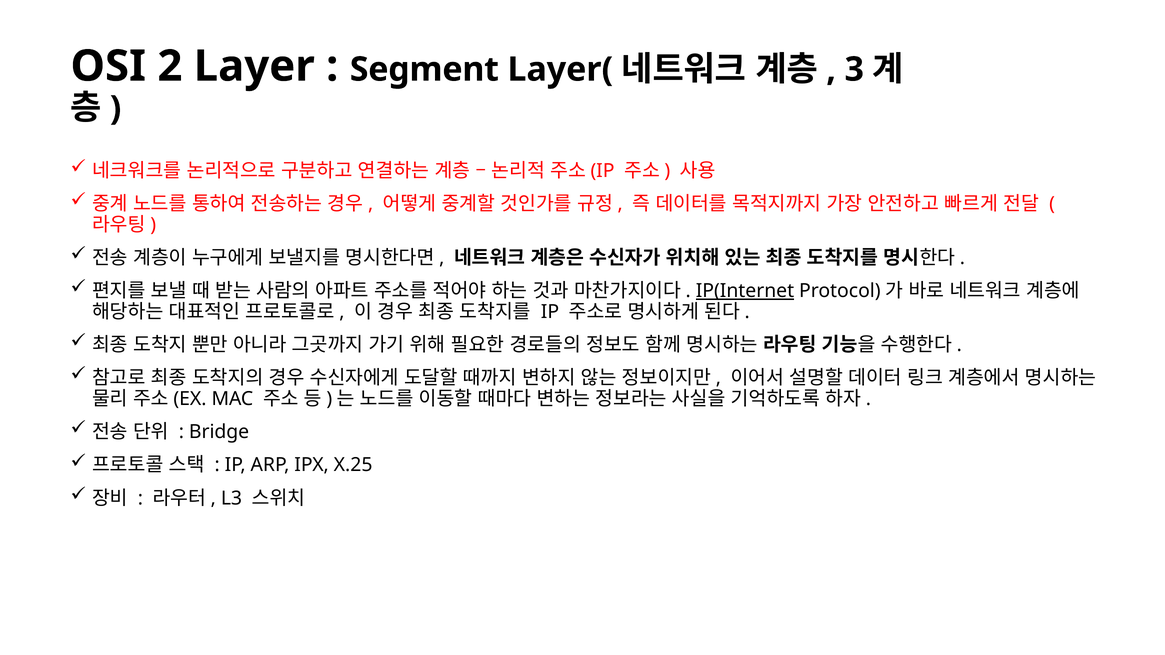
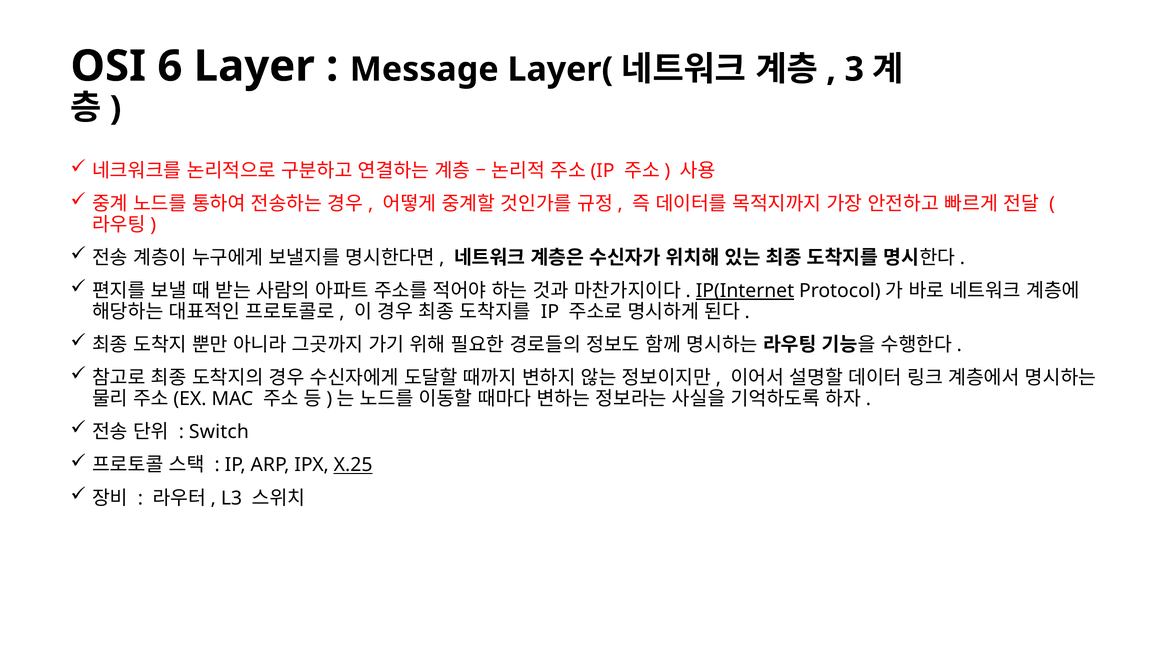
2: 2 -> 6 (170, 66)
Segment: Segment -> Message (424, 69)
Bridge: Bridge -> Switch (219, 432)
X.25 underline: none -> present (353, 465)
